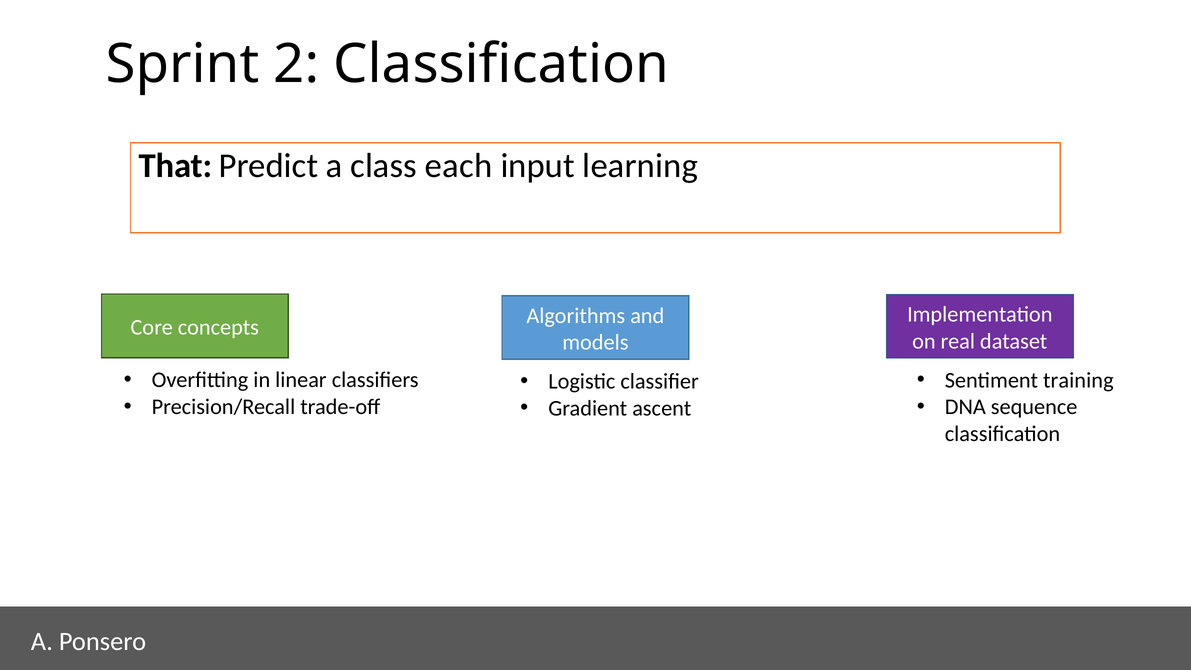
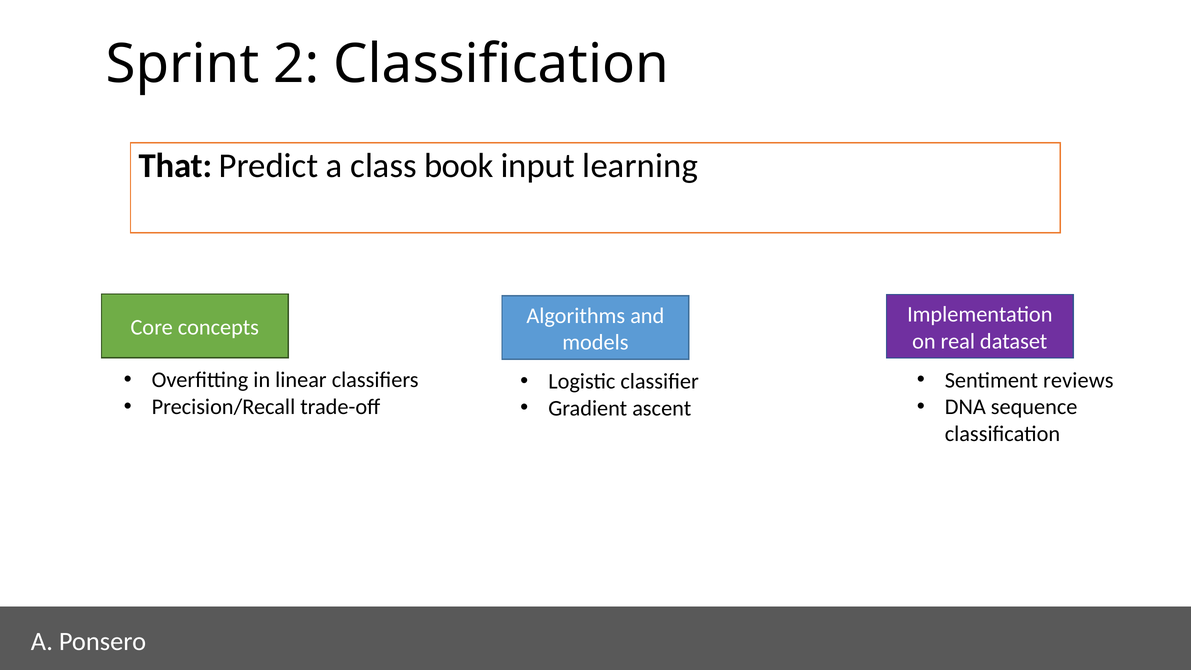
each: each -> book (459, 166)
training: training -> reviews (1078, 380)
